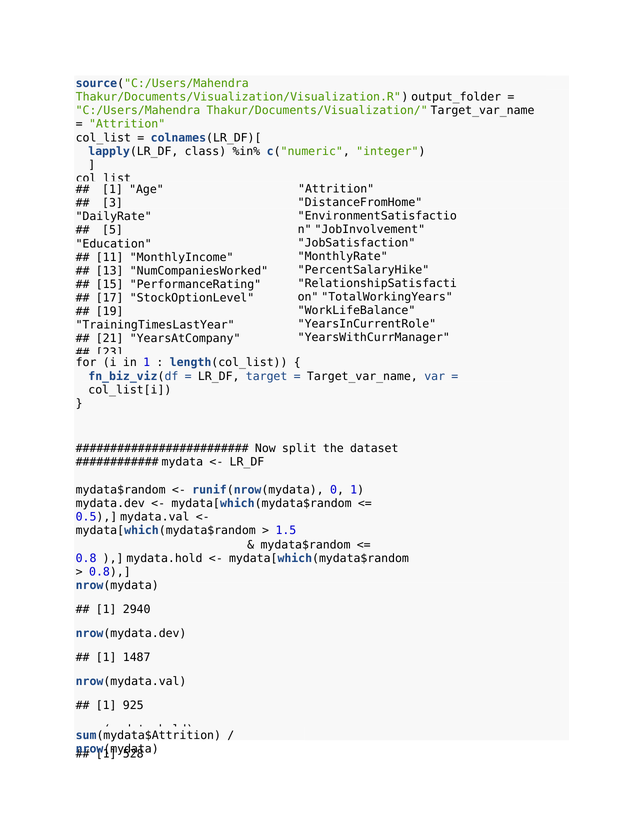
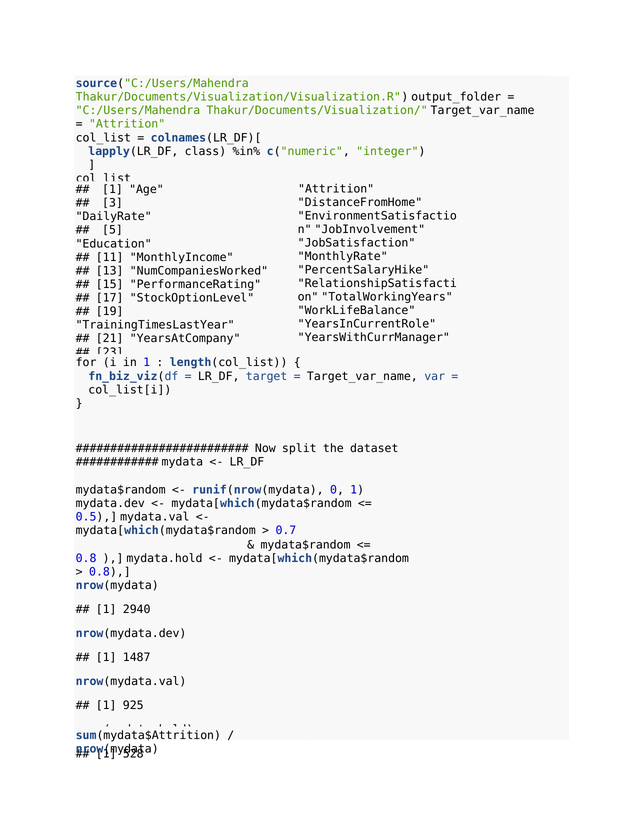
1.5: 1.5 -> 0.7 (286, 530)
